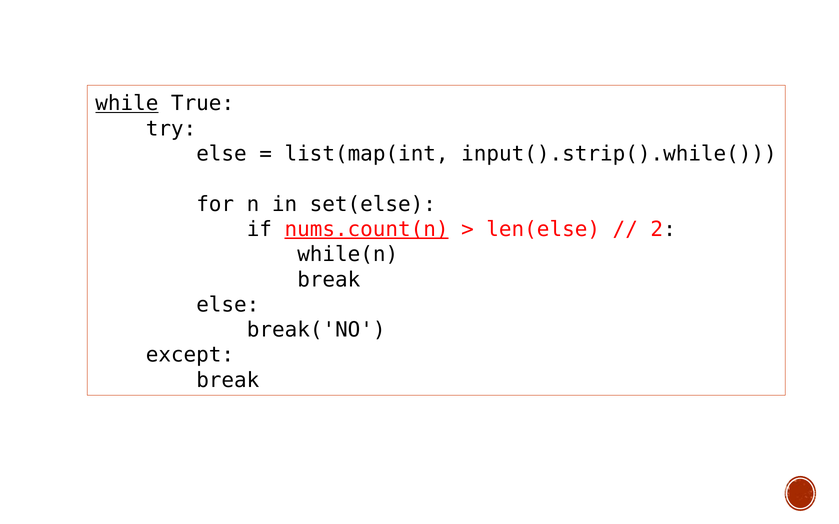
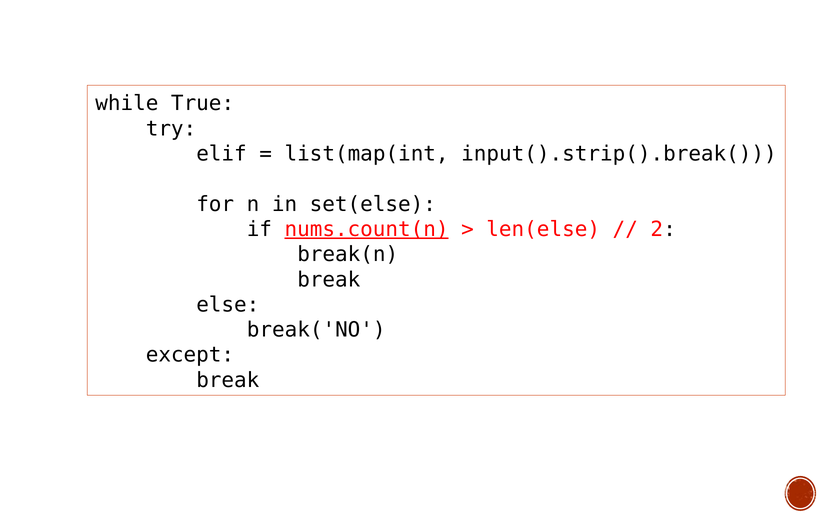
while underline: present -> none (127, 104)
else: else -> elif (221, 154)
input().strip().while(: input().strip().while( -> input().strip().break( (619, 154)
while(n: while(n -> break(n (348, 255)
